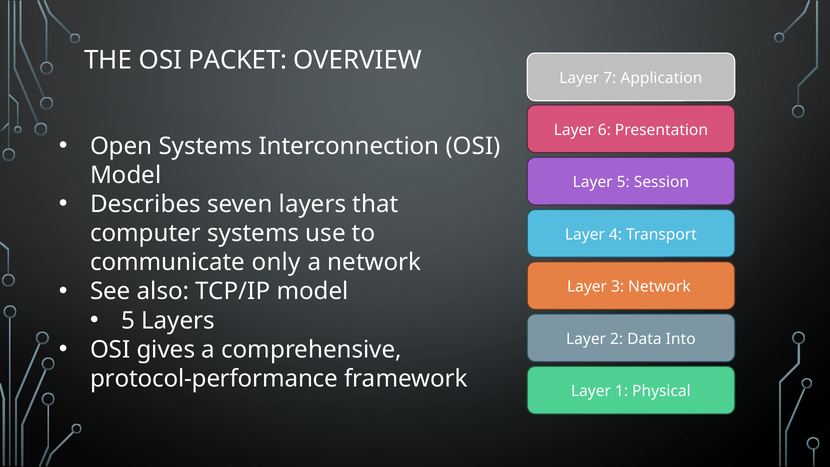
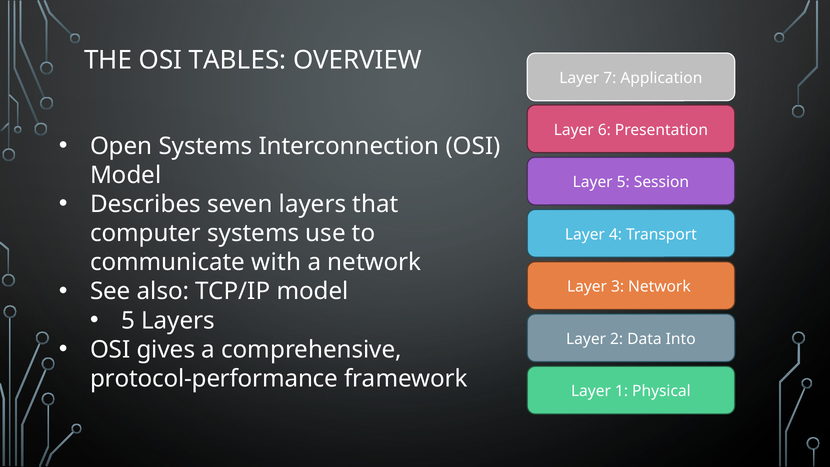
PACKET: PACKET -> TABLES (238, 60)
only: only -> with (276, 262)
